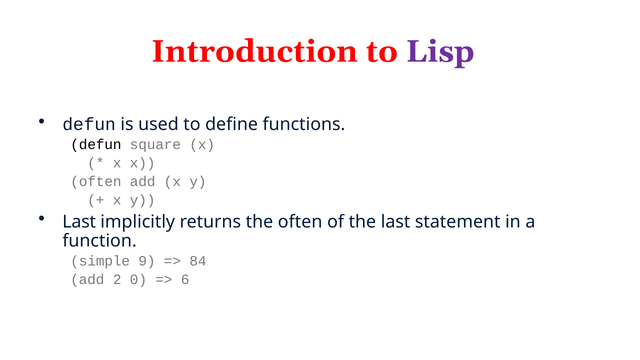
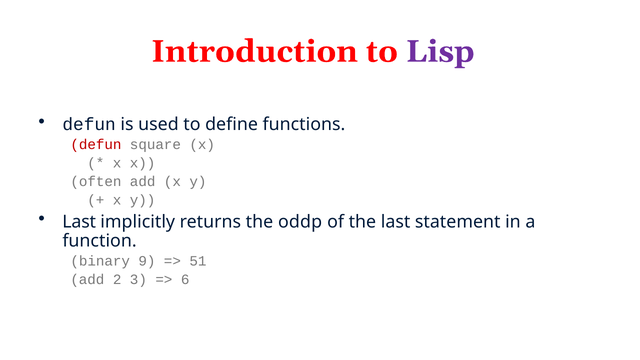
defun colour: black -> red (96, 144)
the often: often -> oddp (300, 222)
simple: simple -> binary (100, 261)
84: 84 -> 51 (198, 261)
0: 0 -> 3 (138, 279)
